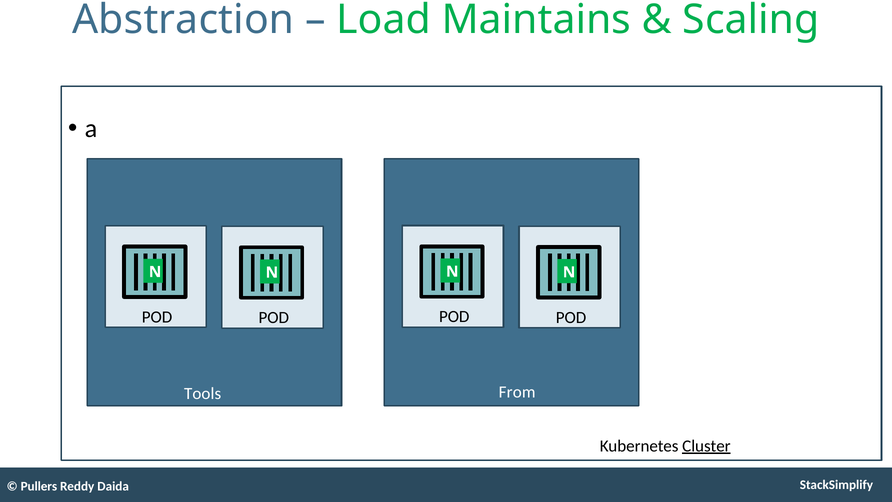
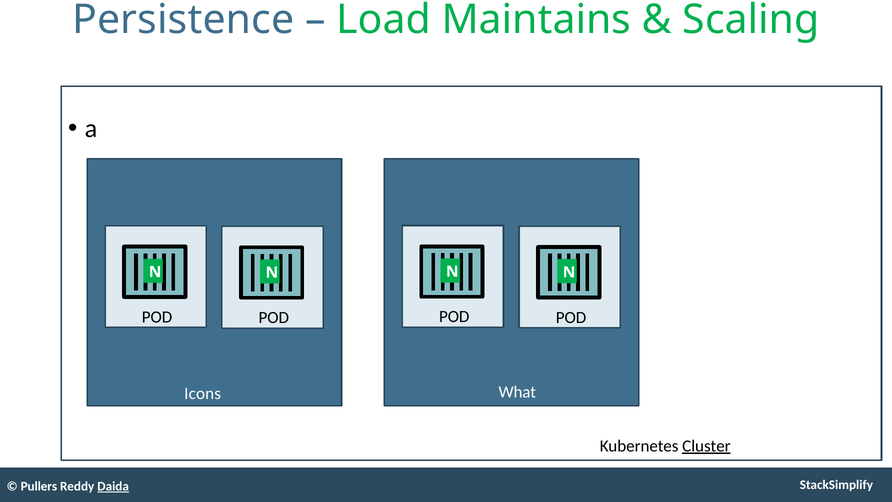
Abstraction: Abstraction -> Persistence (183, 20)
From: From -> What (517, 392)
Tools: Tools -> Icons (203, 394)
Daida underline: none -> present (113, 486)
